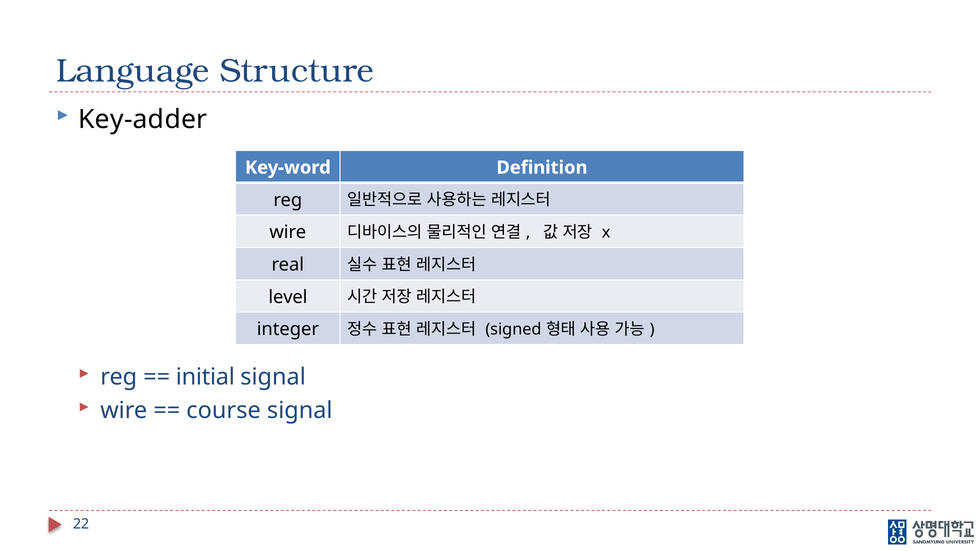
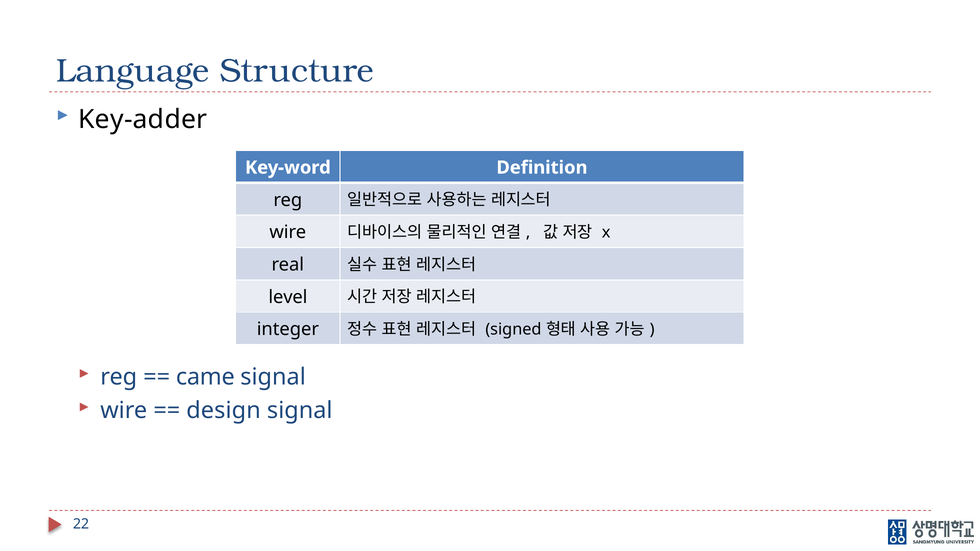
initial: initial -> came (205, 377)
course: course -> design (224, 411)
